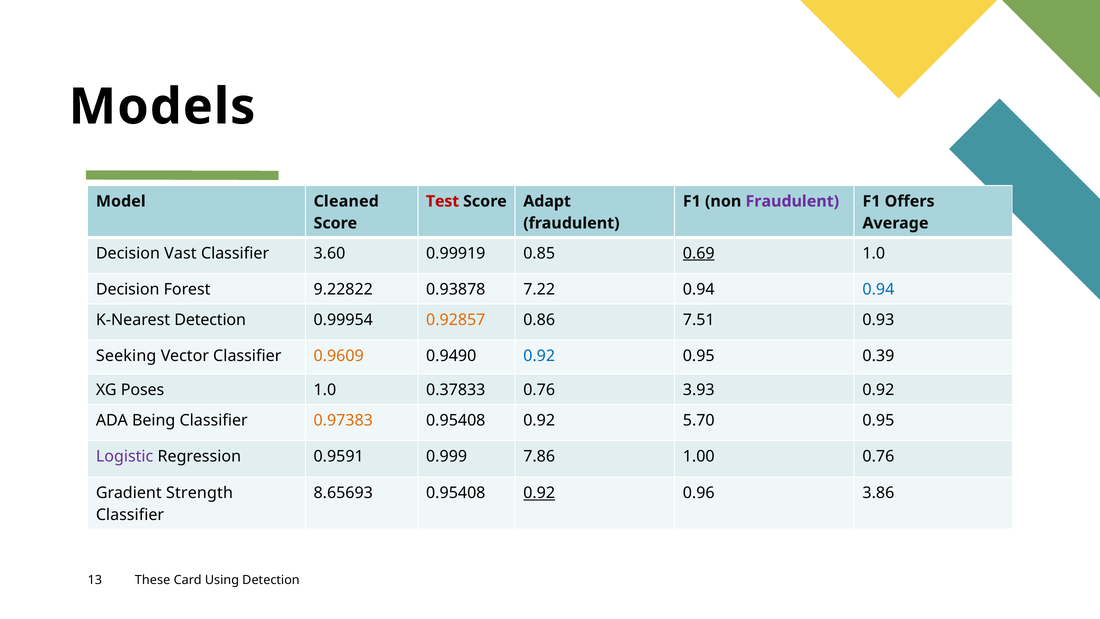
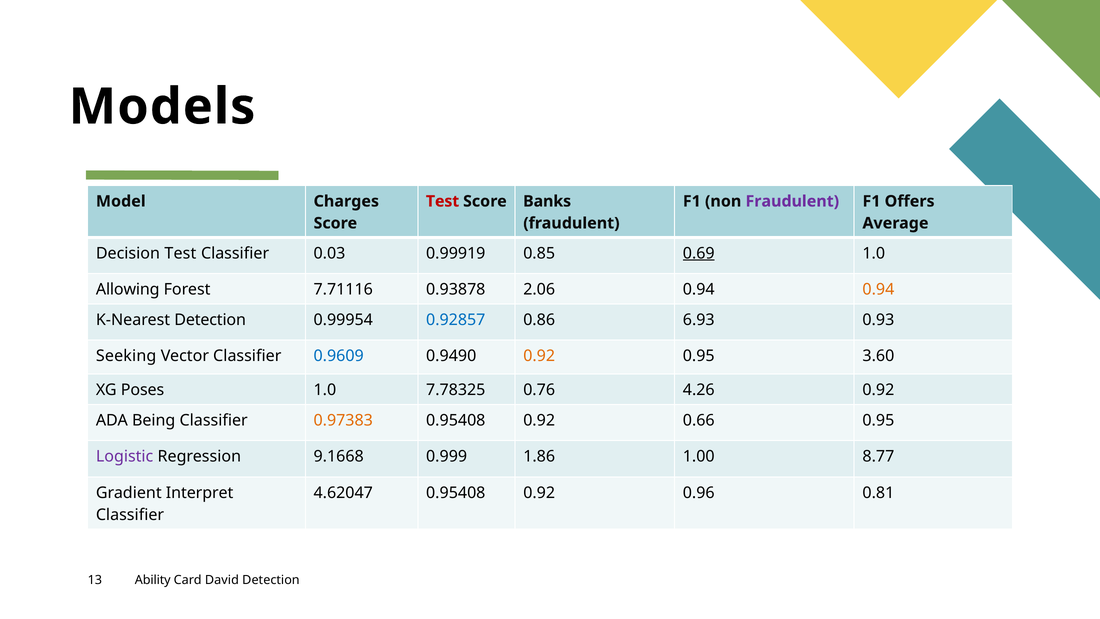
Cleaned: Cleaned -> Charges (346, 201)
Adapt: Adapt -> Banks (547, 201)
Decision Vast: Vast -> Test (180, 253)
3.60: 3.60 -> 0.03 (329, 253)
Decision: Decision -> Allowing (128, 290)
9.22822: 9.22822 -> 7.71116 (343, 290)
7.22: 7.22 -> 2.06 (539, 290)
0.94 colour: blue -> orange (878, 290)
0.92857 colour: orange -> blue (456, 320)
7.51: 7.51 -> 6.93 (699, 320)
0.9609 colour: orange -> blue (339, 356)
0.92 colour: blue -> orange (539, 356)
0.39: 0.39 -> 3.60 (878, 356)
0.37833: 0.37833 -> 7.78325 (456, 390)
3.93: 3.93 -> 4.26 (699, 390)
5.70: 5.70 -> 0.66 (699, 420)
0.9591: 0.9591 -> 9.1668 (339, 456)
7.86: 7.86 -> 1.86 (539, 456)
1.00 0.76: 0.76 -> 8.77 (878, 456)
Strength: Strength -> Interpret (200, 493)
8.65693: 8.65693 -> 4.62047 (343, 493)
0.92 underline: present -> none (539, 493)
3.86: 3.86 -> 0.81 (878, 493)
These: These -> Ability (153, 580)
Using: Using -> David (222, 580)
